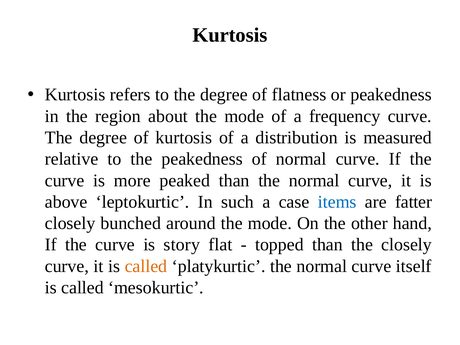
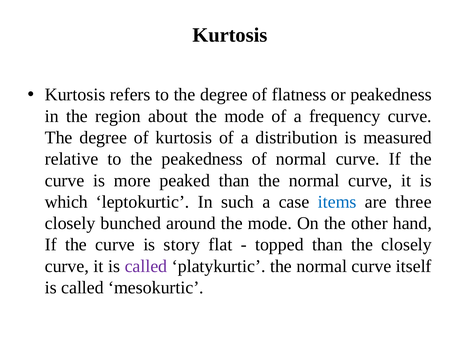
above: above -> which (66, 202)
fatter: fatter -> three (413, 202)
called colour: orange -> purple (146, 266)
